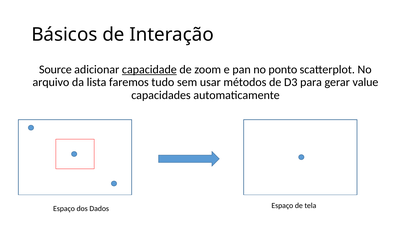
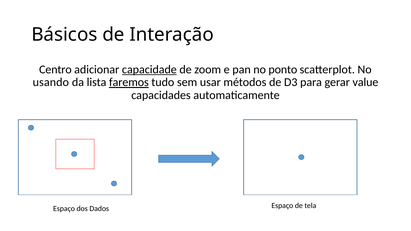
Source: Source -> Centro (55, 69)
arquivo: arquivo -> usando (51, 82)
faremos underline: none -> present (129, 82)
